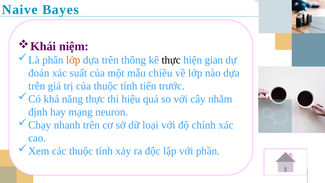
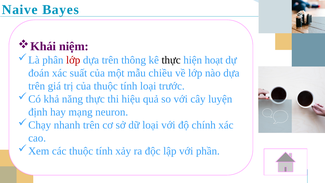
lớp colour: orange -> red (73, 60)
gian: gian -> hoạt (214, 60)
tính tiến: tiến -> loại (148, 86)
nhằm: nhằm -> luyện (220, 99)
